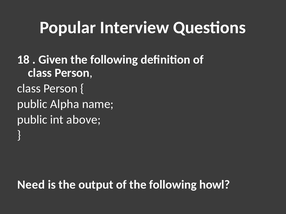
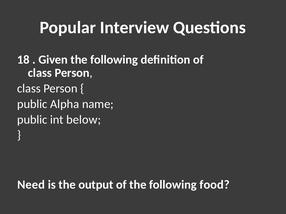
above: above -> below (84, 120)
howl: howl -> food (215, 185)
